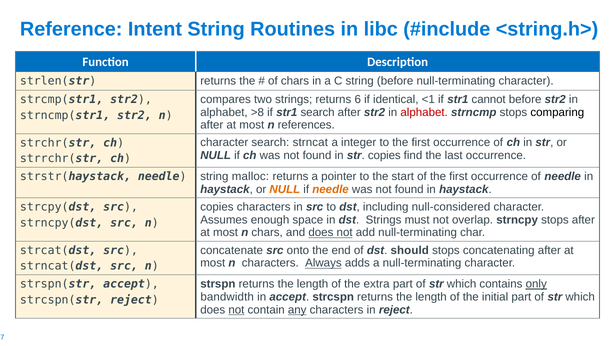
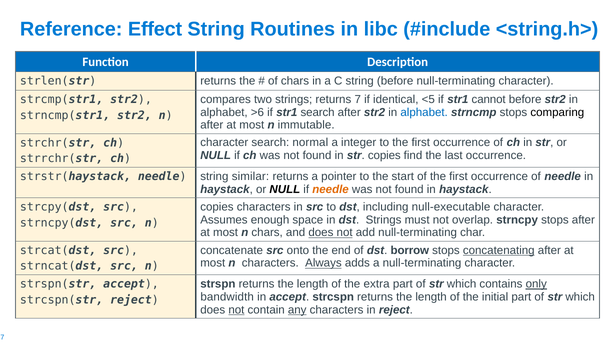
Intent: Intent -> Effect (155, 29)
6: 6 -> 7 (358, 99)
<1: <1 -> <5 (428, 99)
>8: >8 -> >6 (257, 112)
alphabet colour: red -> blue (424, 112)
references: references -> immutable (306, 125)
strncat: strncat -> normal (310, 143)
malloc: malloc -> similar (250, 176)
NULL colour: orange -> black (285, 189)
null-considered: null-considered -> null-executable (451, 207)
should: should -> borrow (410, 250)
concatenating underline: none -> present (499, 250)
